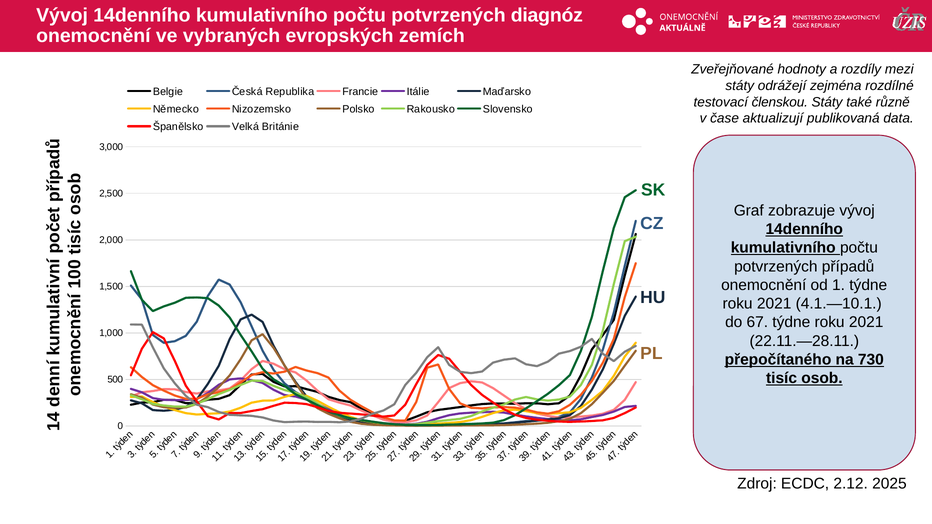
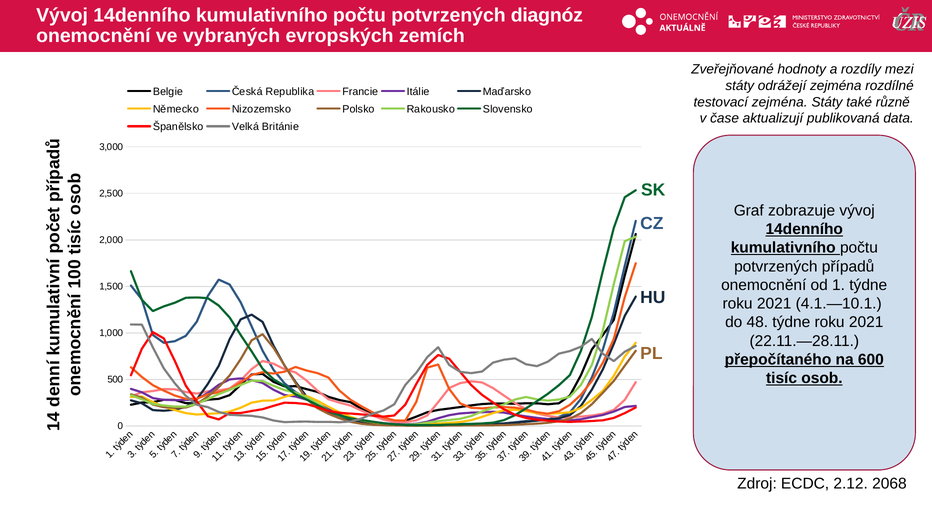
testovací členskou: členskou -> zejména (780, 102)
67: 67 -> 48 (757, 322)
730: 730 -> 600 (871, 360)
2025: 2025 -> 2068 (889, 484)
